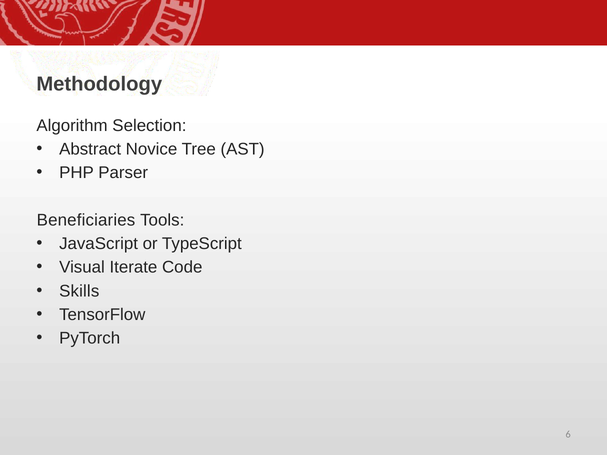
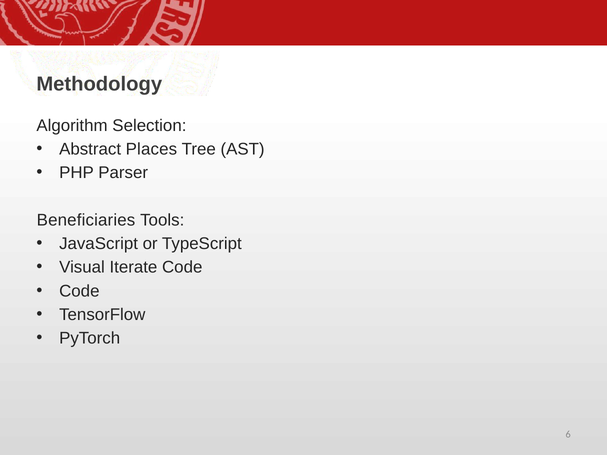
Novice: Novice -> Places (151, 149)
Skills: Skills -> Code (79, 291)
